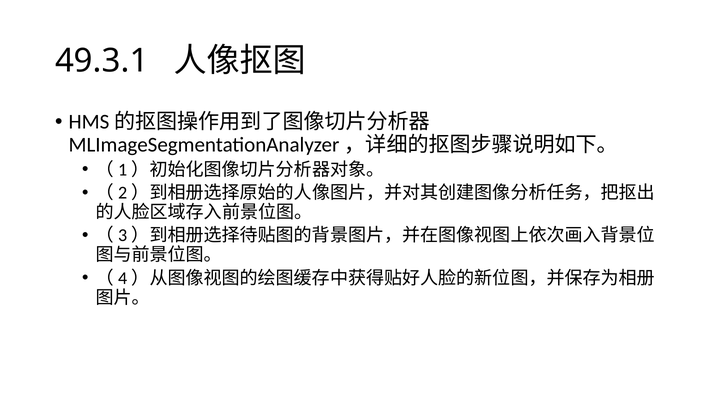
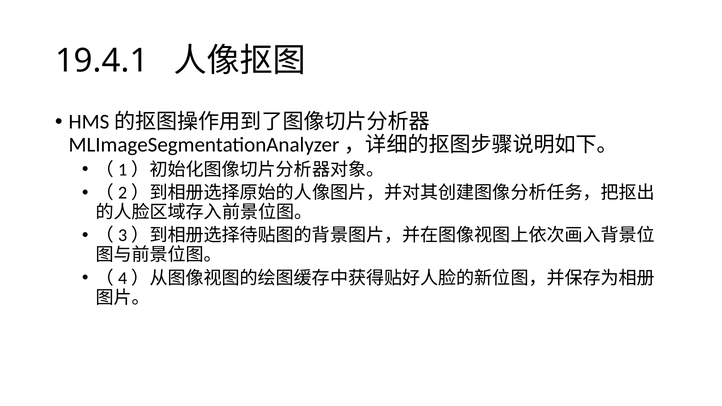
49.3.1: 49.3.1 -> 19.4.1 (102, 61)
